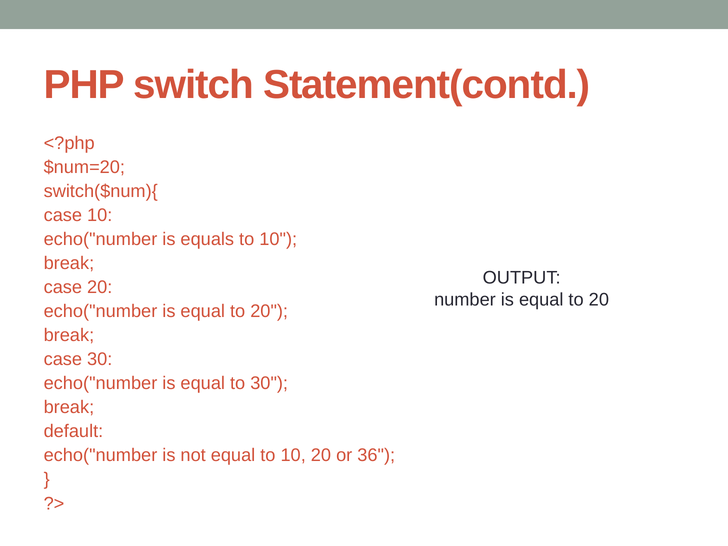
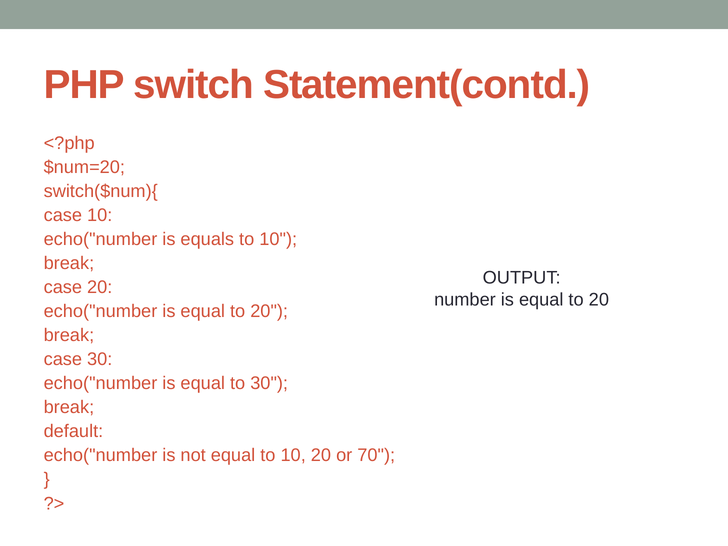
36: 36 -> 70 (376, 455)
